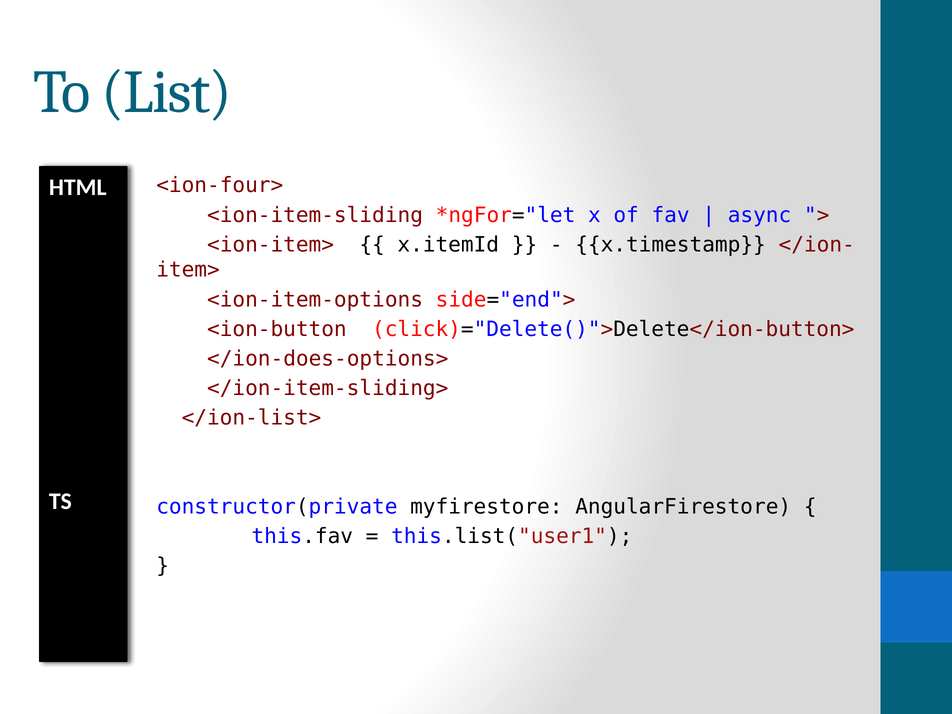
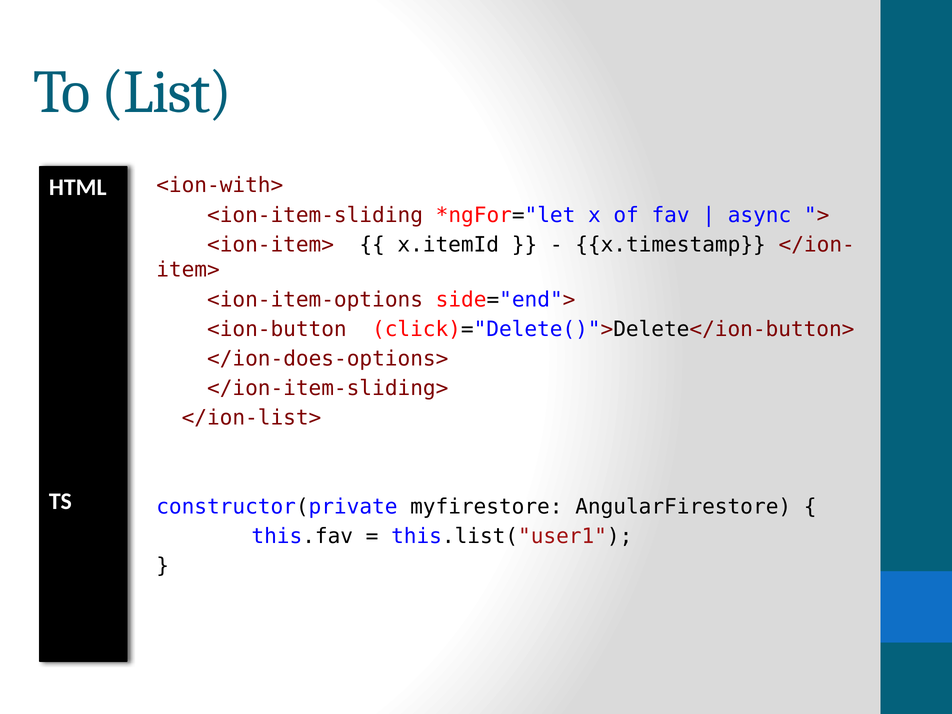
<ion-four>: <ion-four> -> <ion-with> (220, 185)
